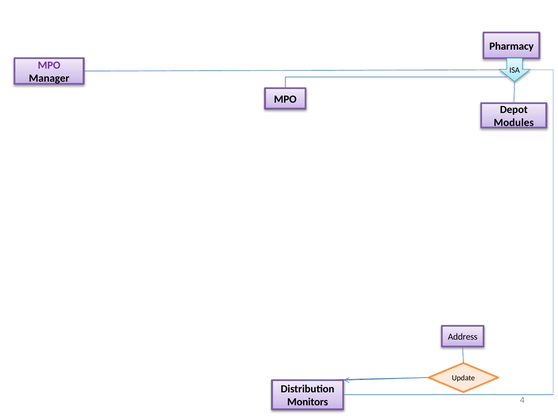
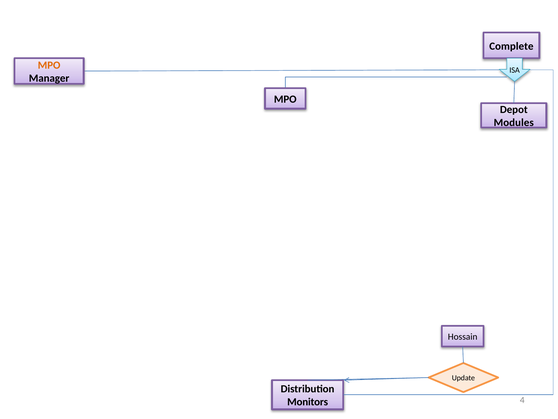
Pharmacy: Pharmacy -> Complete (511, 46)
MPO colour: purple -> orange (49, 65)
Address: Address -> Hossain (463, 336)
